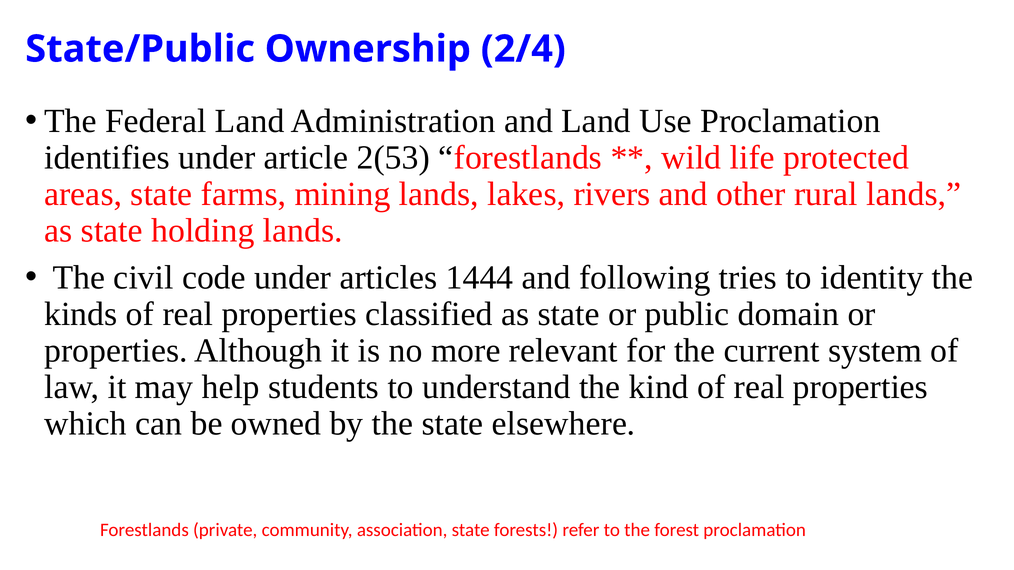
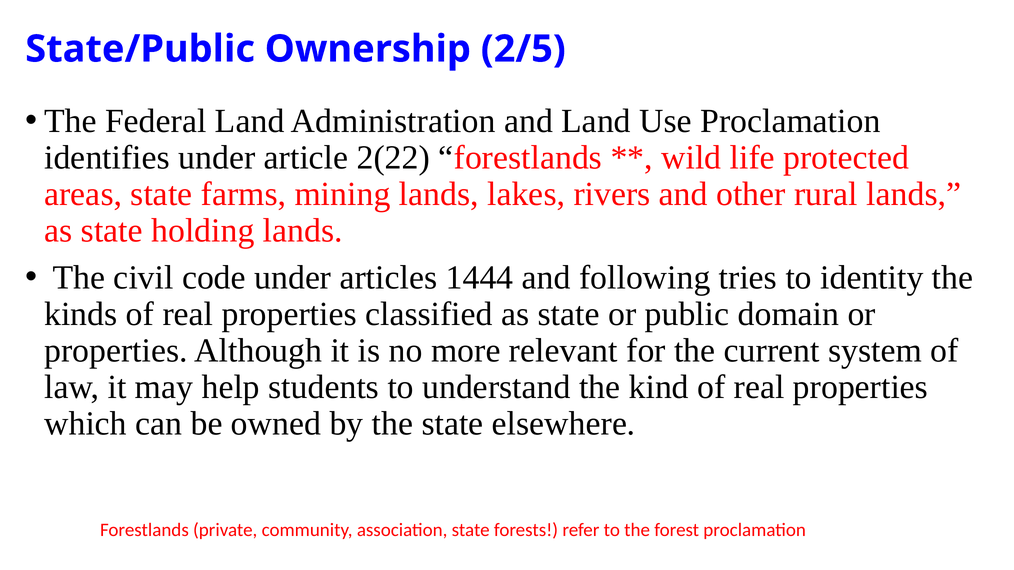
2/4: 2/4 -> 2/5 (523, 49)
2(53: 2(53 -> 2(22 (393, 158)
